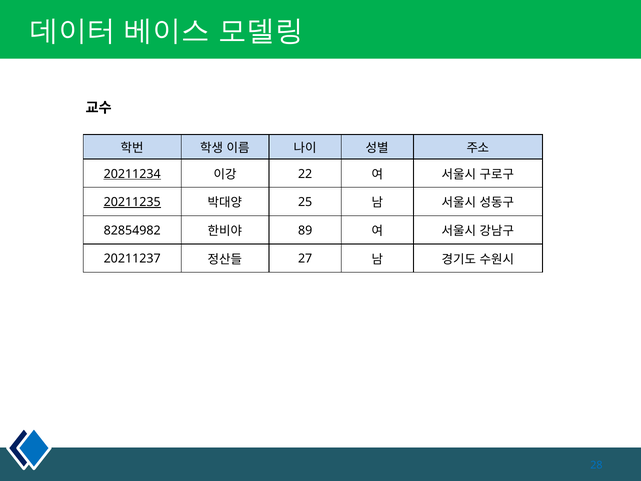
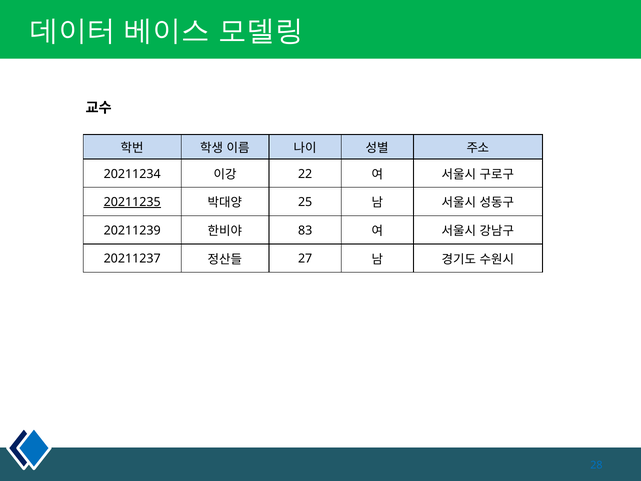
20211234 underline: present -> none (132, 174)
82854982: 82854982 -> 20211239 (132, 230)
89: 89 -> 83 (305, 230)
